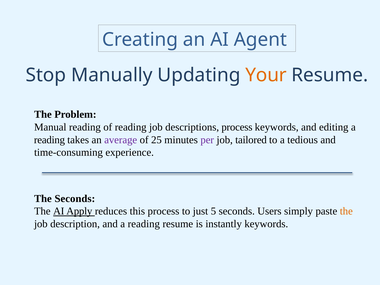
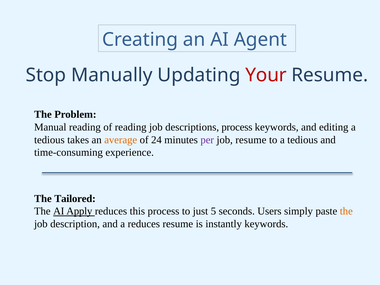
Your colour: orange -> red (266, 75)
reading: reading -> tedious (49, 140)
average colour: purple -> orange (121, 140)
25: 25 -> 24 (156, 140)
job tailored: tailored -> resume (251, 140)
The Seconds: Seconds -> Tailored (75, 199)
and a reading: reading -> reduces (144, 224)
